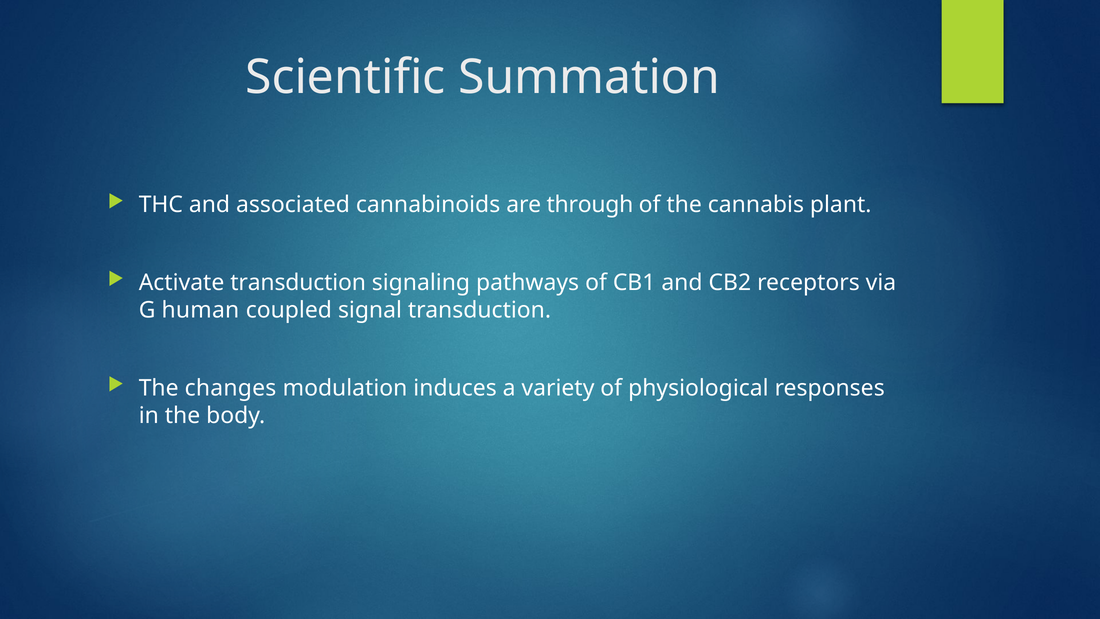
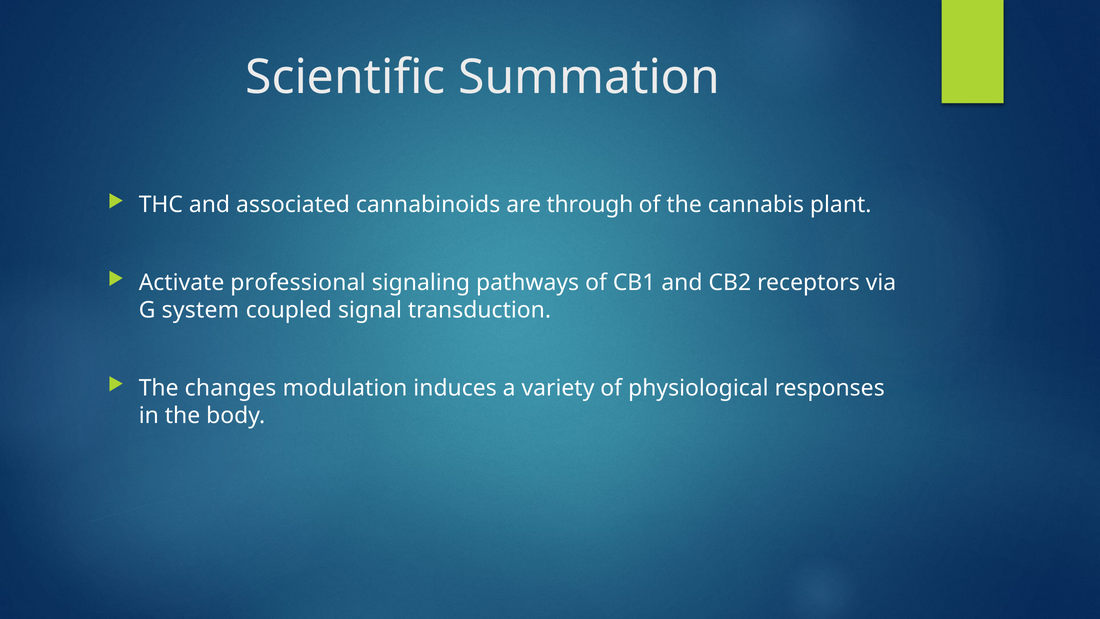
Activate transduction: transduction -> professional (298, 283)
human: human -> system (200, 310)
